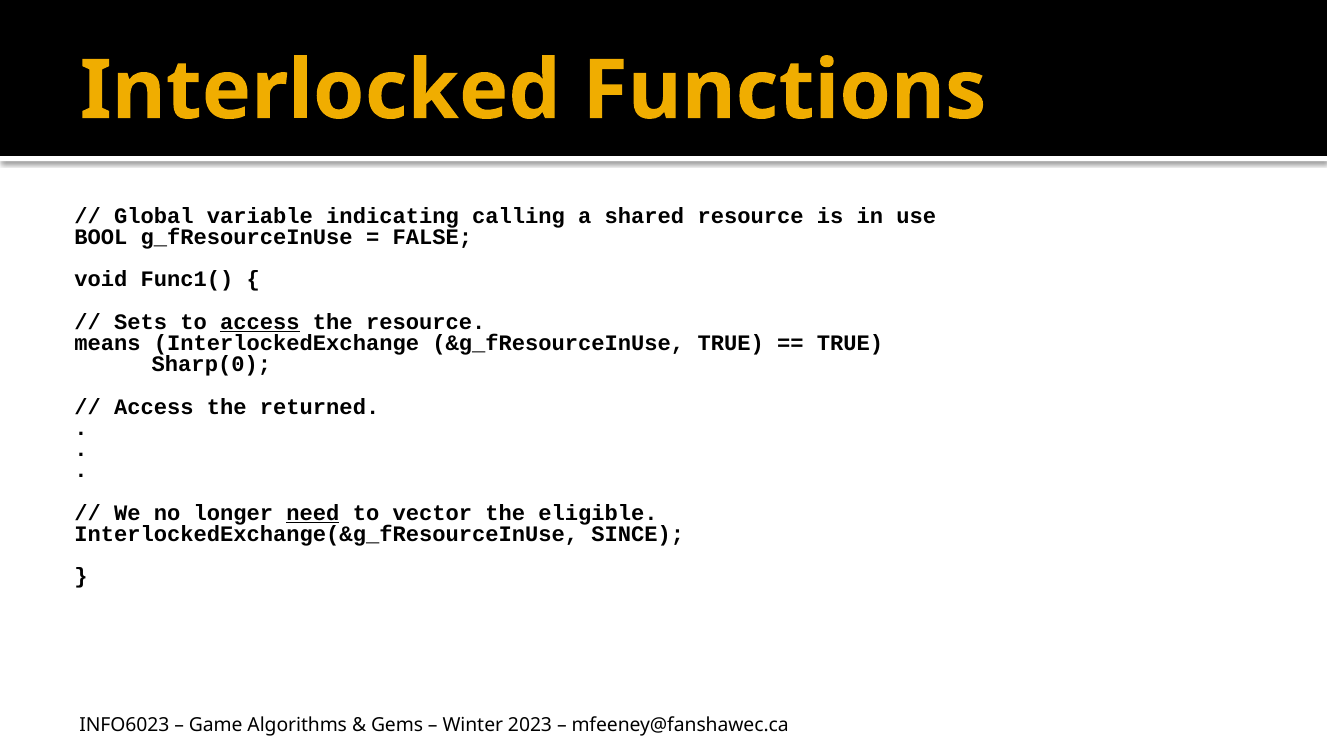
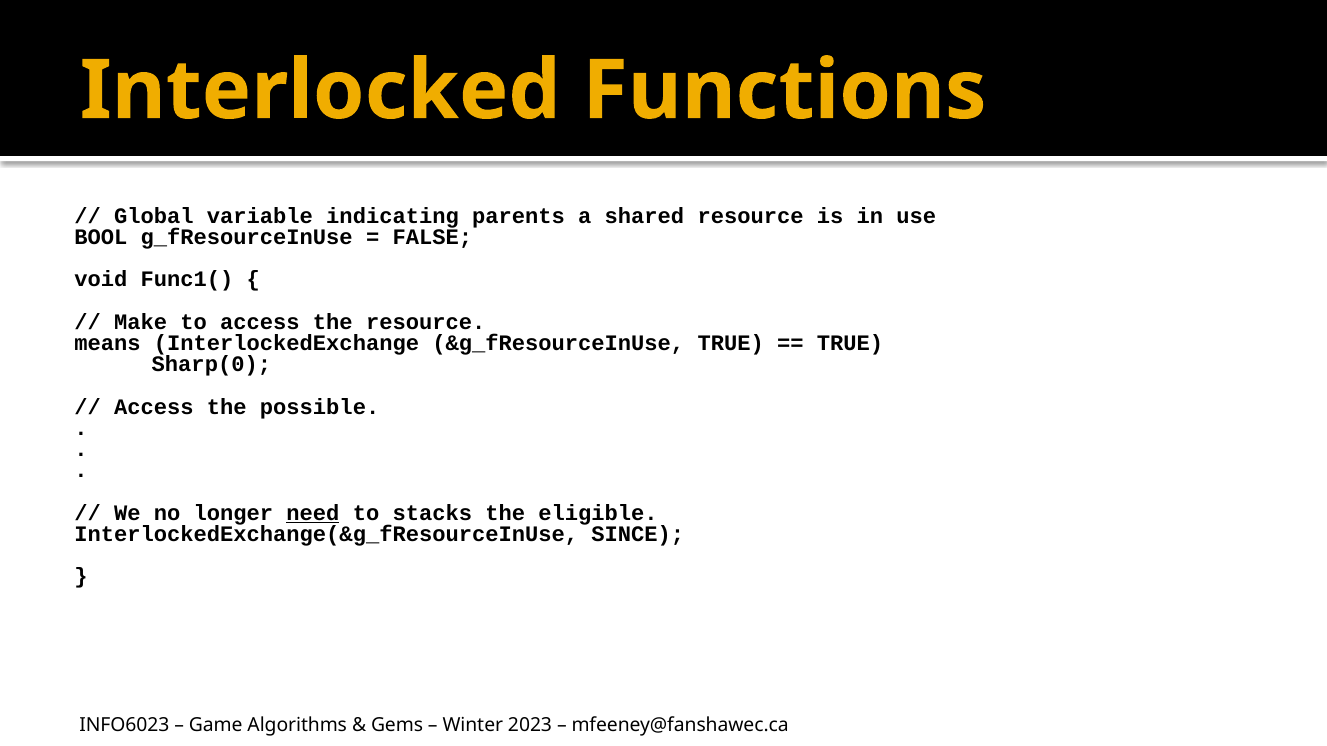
calling: calling -> parents (519, 216)
Sets: Sets -> Make (141, 322)
access underline: present -> none (260, 322)
returned: returned -> possible (320, 407)
vector: vector -> stacks (432, 513)
